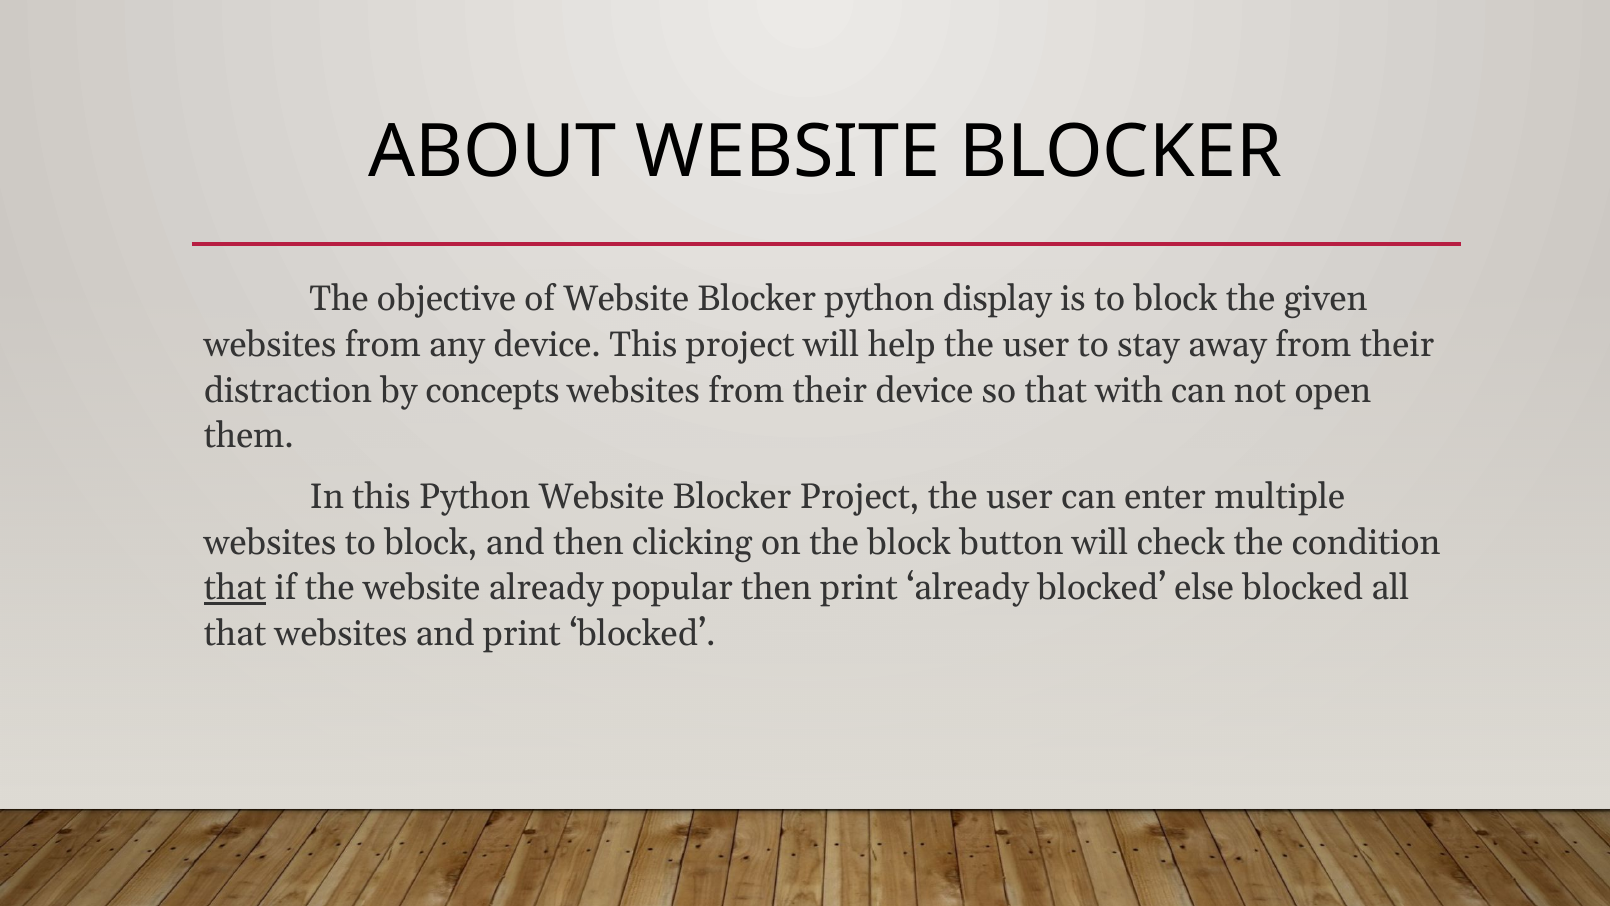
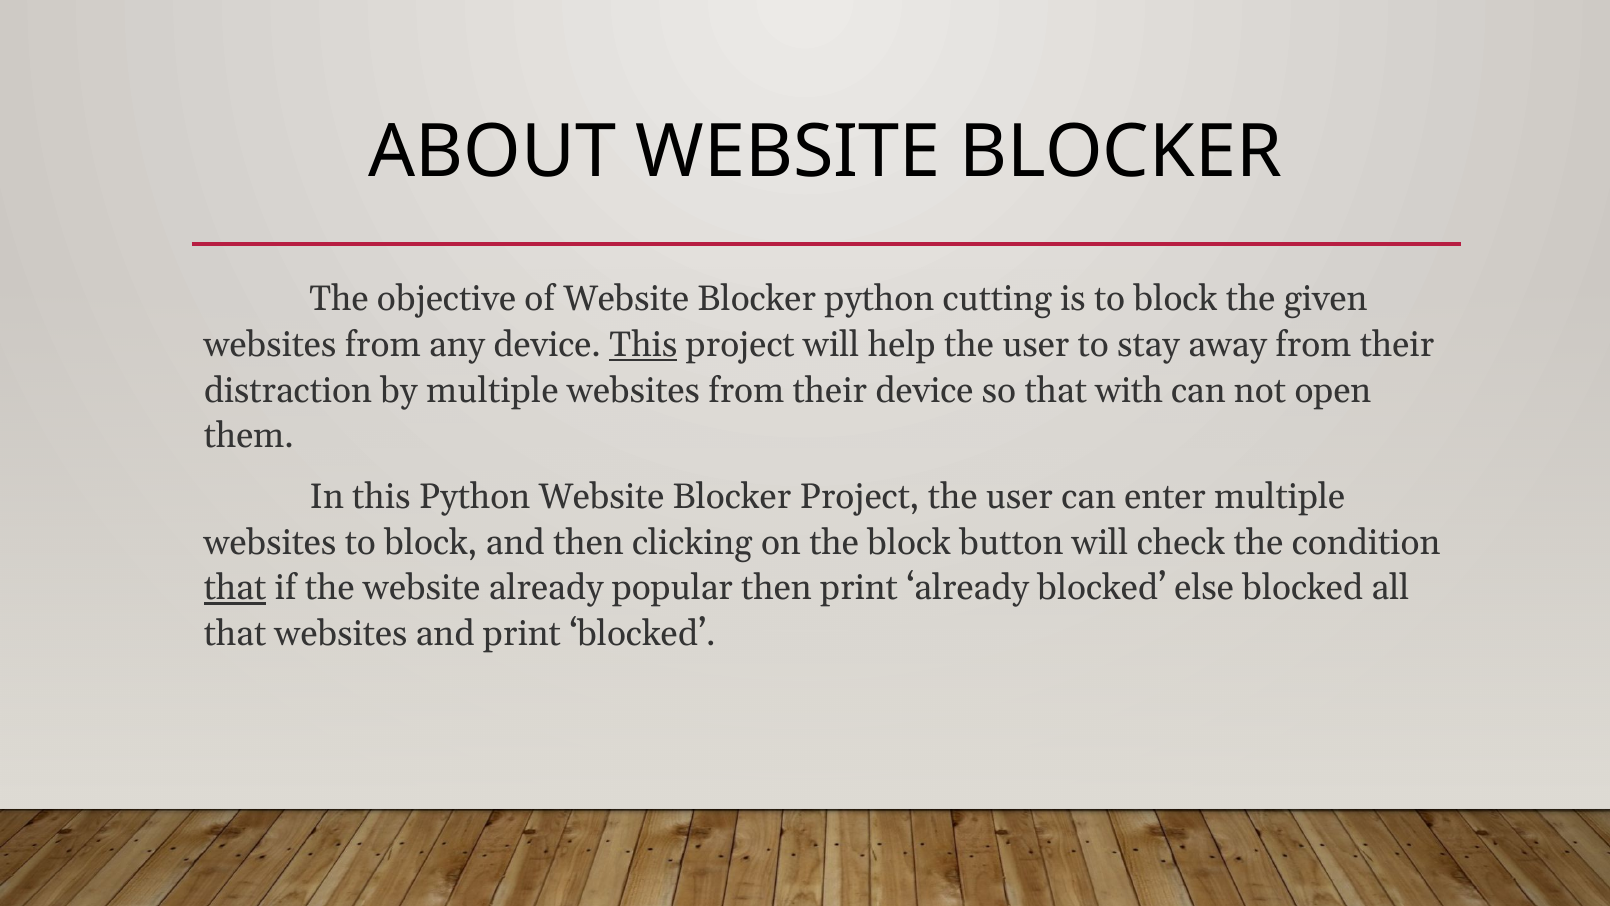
display: display -> cutting (997, 299)
This underline: none -> present (643, 345)
by concepts: concepts -> multiple (492, 390)
